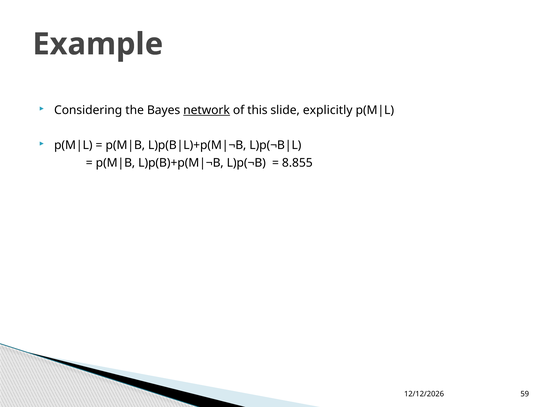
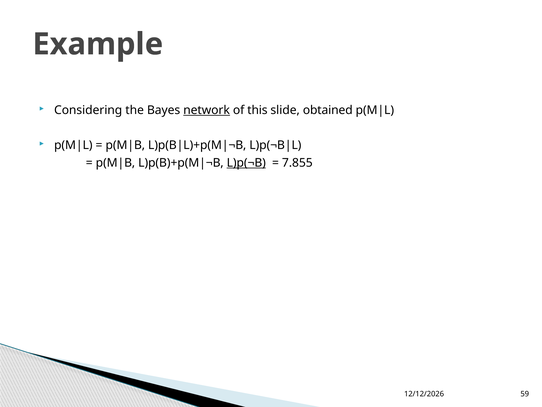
explicitly: explicitly -> obtained (328, 110)
L)p(¬B underline: none -> present (246, 163)
8.855: 8.855 -> 7.855 (297, 163)
